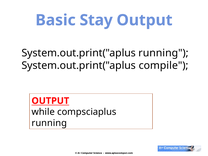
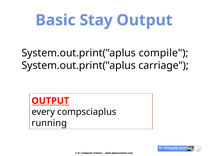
System.out.print("aplus running: running -> compile (164, 53)
compile: compile -> carriage (164, 66)
while: while -> every (43, 112)
